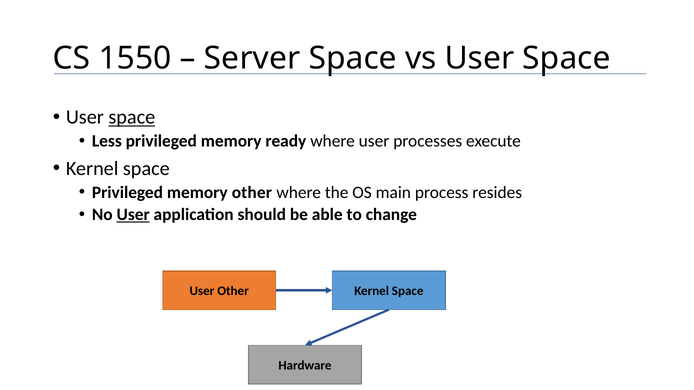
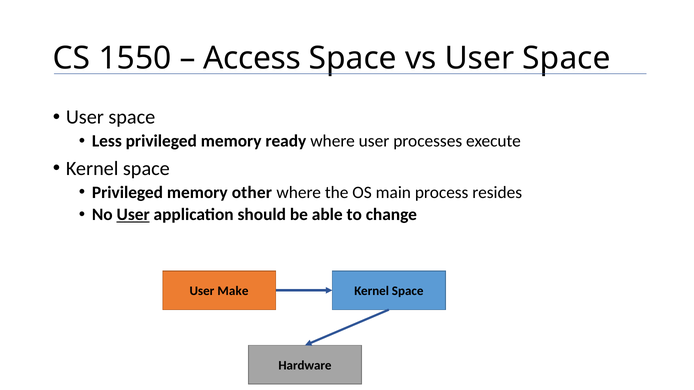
Server: Server -> Access (252, 58)
space underline: present -> none (132, 117)
User Other: Other -> Make (233, 291)
